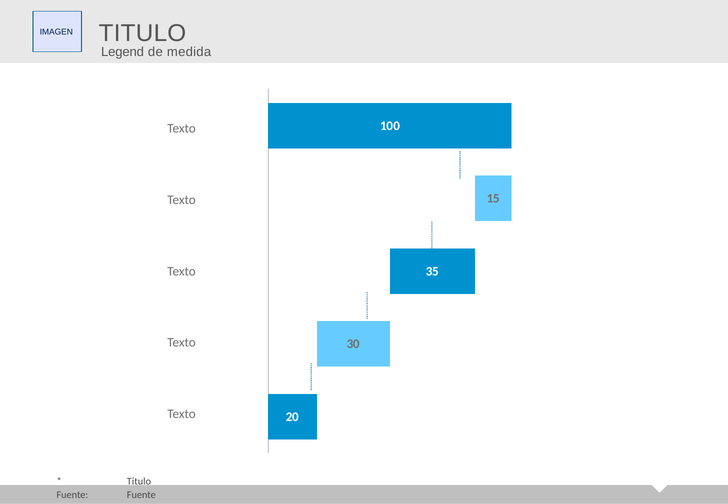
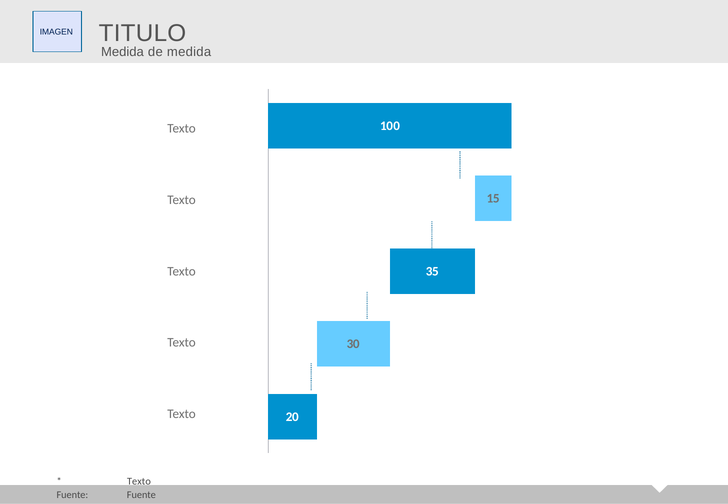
Legend: Legend -> Medida (122, 52)
Titulo: Titulo -> Texto (139, 481)
